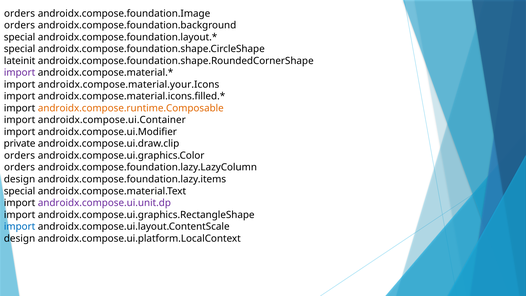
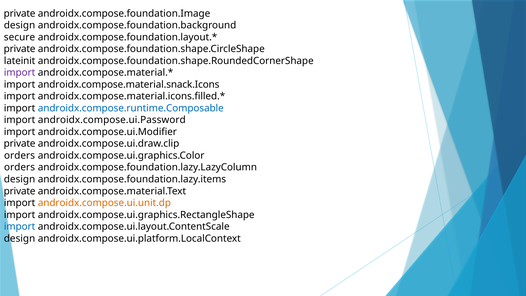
orders: orders -> private (20, 13)
orders: orders -> design (20, 25)
special: special -> secure (19, 37)
special: special -> private (20, 49)
androidx.compose.material.your.Icons: androidx.compose.material.your.Icons -> androidx.compose.material.snack.Icons (129, 84)
androidx.compose.runtime.Composable colour: orange -> blue (131, 108)
androidx.compose.ui.Container: androidx.compose.ui.Container -> androidx.compose.ui.Password (112, 120)
special: special -> private (20, 191)
androidx.compose.ui.unit.dp colour: purple -> orange (104, 203)
